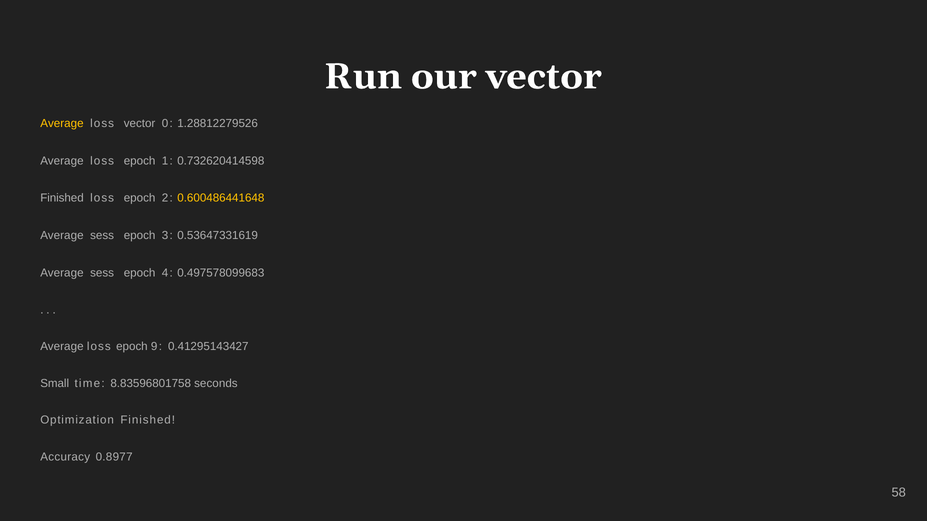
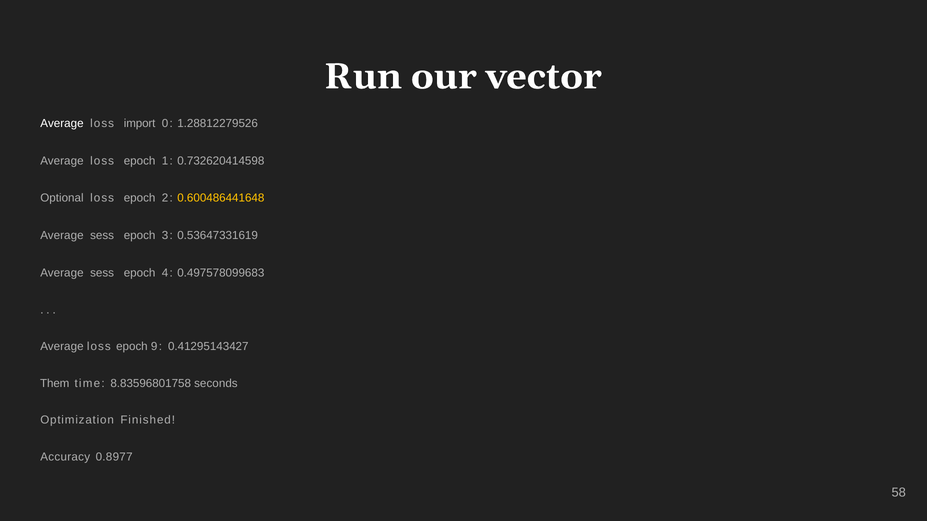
Average colour: yellow -> white (62, 124)
loss vector: vector -> import (140, 124)
Finished: Finished -> Optional (62, 198)
Small: Small -> Them (55, 384)
